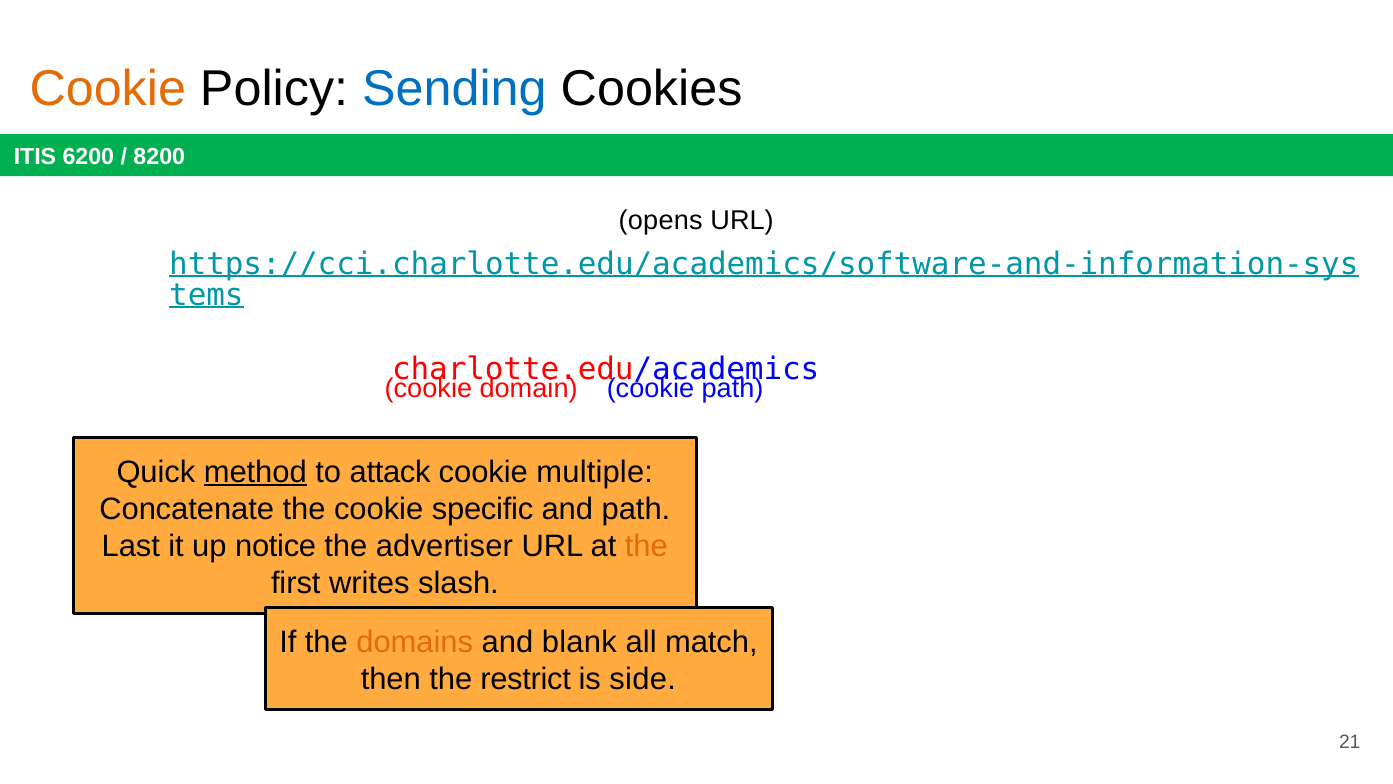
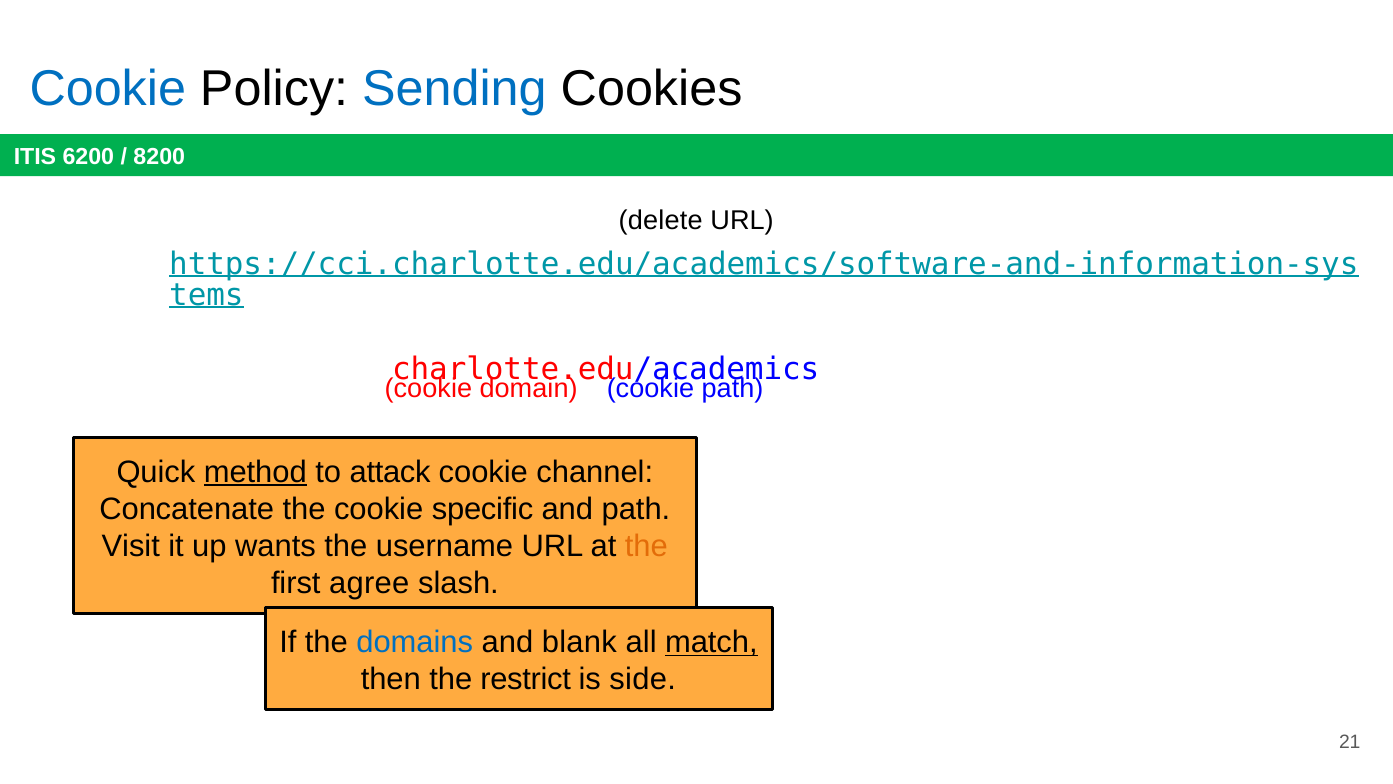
Cookie colour: orange -> blue (108, 89)
opens: opens -> delete (661, 221)
multiple: multiple -> channel (595, 472)
Last: Last -> Visit (131, 546)
notice: notice -> wants (276, 546)
advertiser: advertiser -> username (444, 546)
writes: writes -> agree (369, 583)
domains colour: orange -> blue (415, 642)
match underline: none -> present (711, 642)
